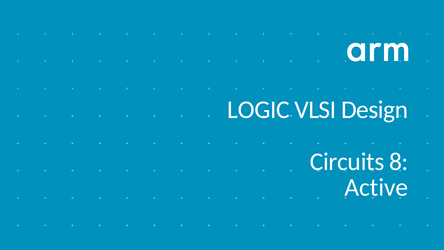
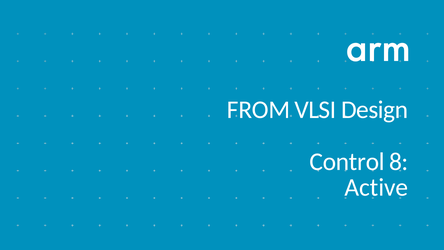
LOGIC: LOGIC -> FROM (259, 110)
Circuits: Circuits -> Control (347, 161)
